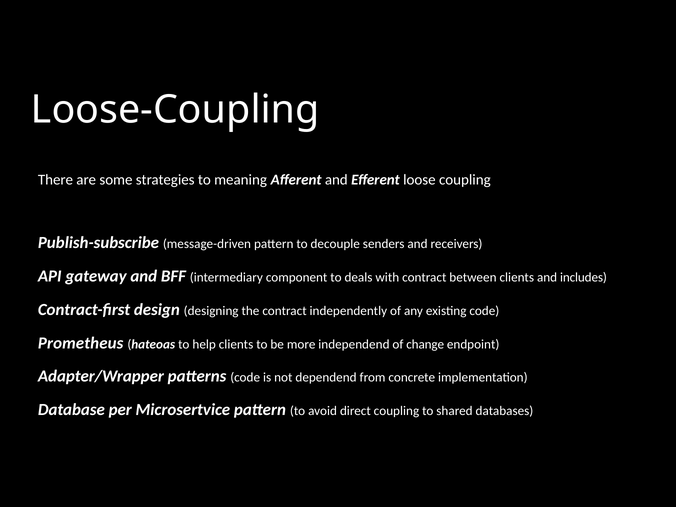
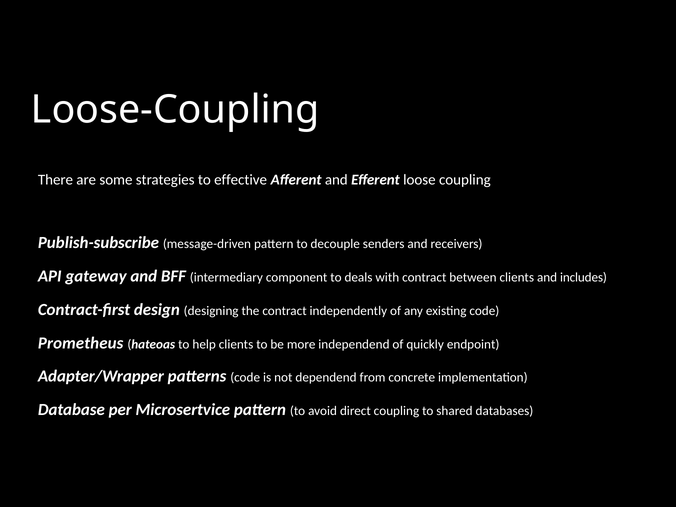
meaning: meaning -> effective (241, 180)
change: change -> quickly (425, 344)
